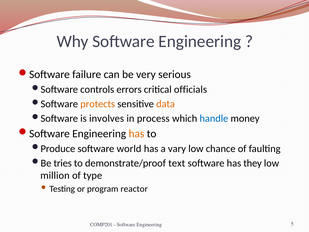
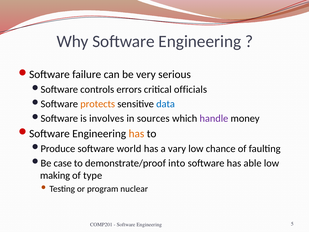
data colour: orange -> blue (166, 104)
process: process -> sources (153, 118)
handle colour: blue -> purple (214, 118)
tries: tries -> case (63, 163)
text: text -> into (177, 163)
they: they -> able (253, 163)
million: million -> making (55, 175)
reactor: reactor -> nuclear (134, 189)
